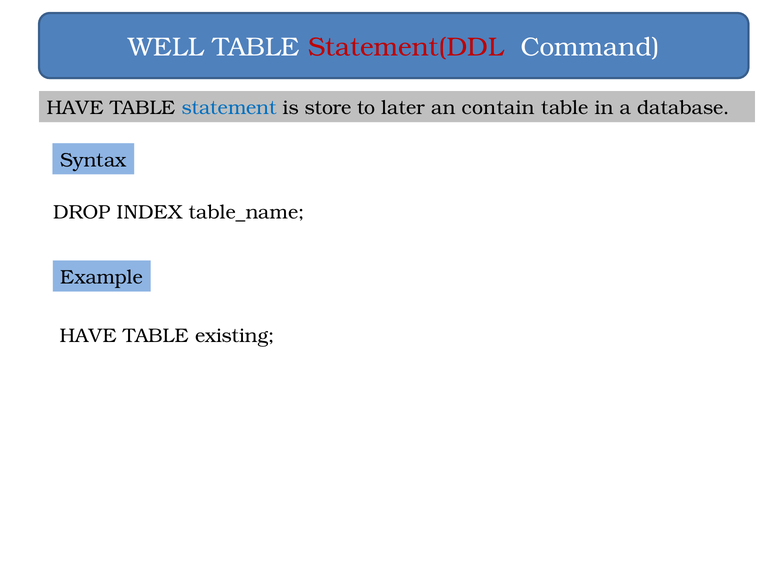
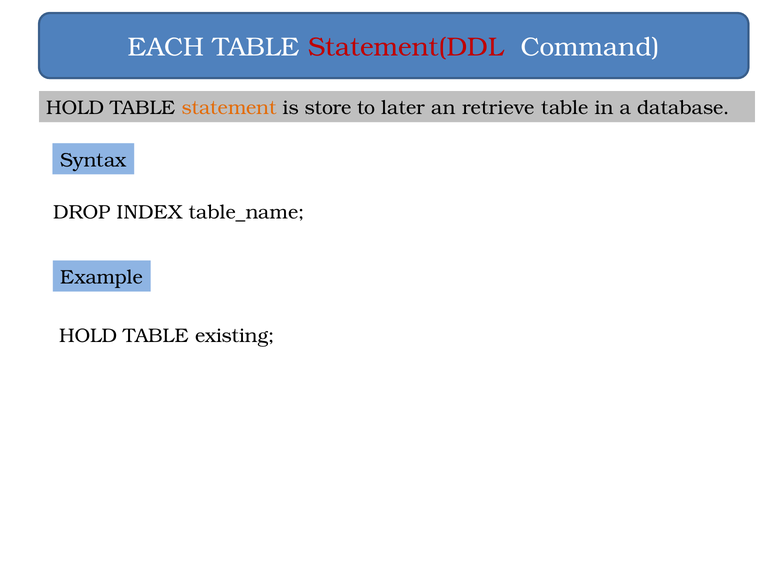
WELL: WELL -> EACH (166, 47)
HAVE: HAVE -> HOLD (75, 108)
statement colour: blue -> orange (229, 108)
contain: contain -> retrieve (498, 108)
HAVE: HAVE -> HOLD (88, 336)
